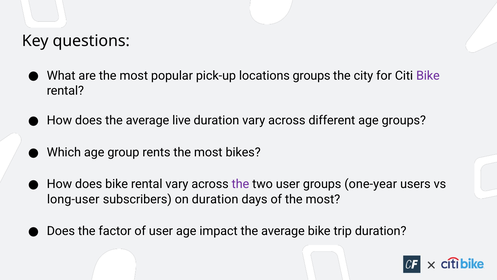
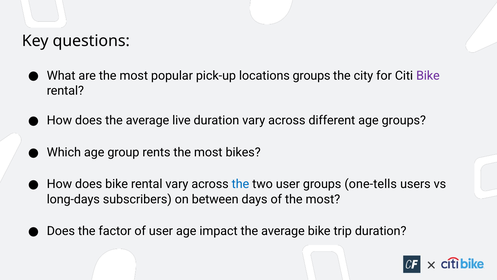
the colour: purple -> blue (240, 184)
one-year: one-year -> one-tells (371, 184)
long-user: long-user -> long-days (73, 199)
on duration: duration -> between (215, 199)
